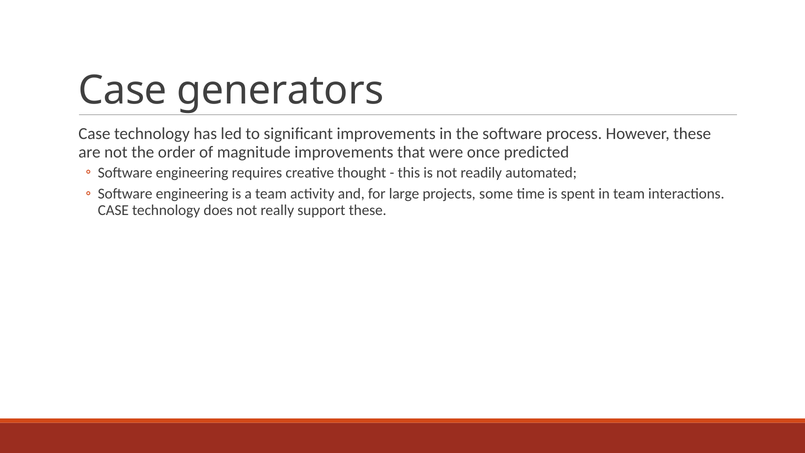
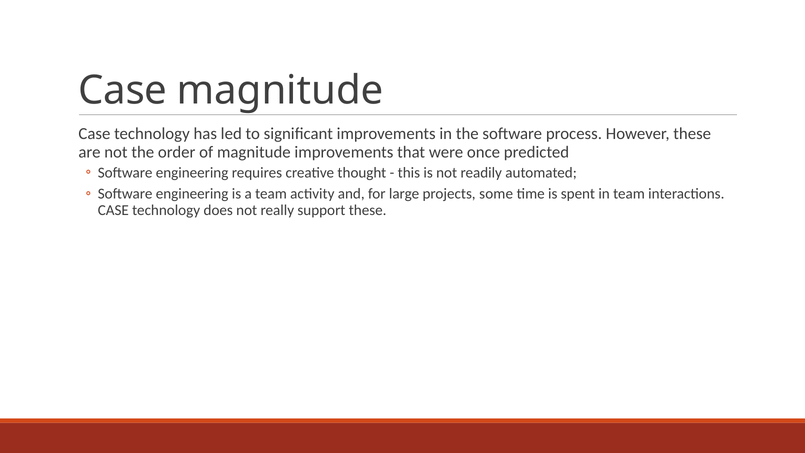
Case generators: generators -> magnitude (280, 90)
